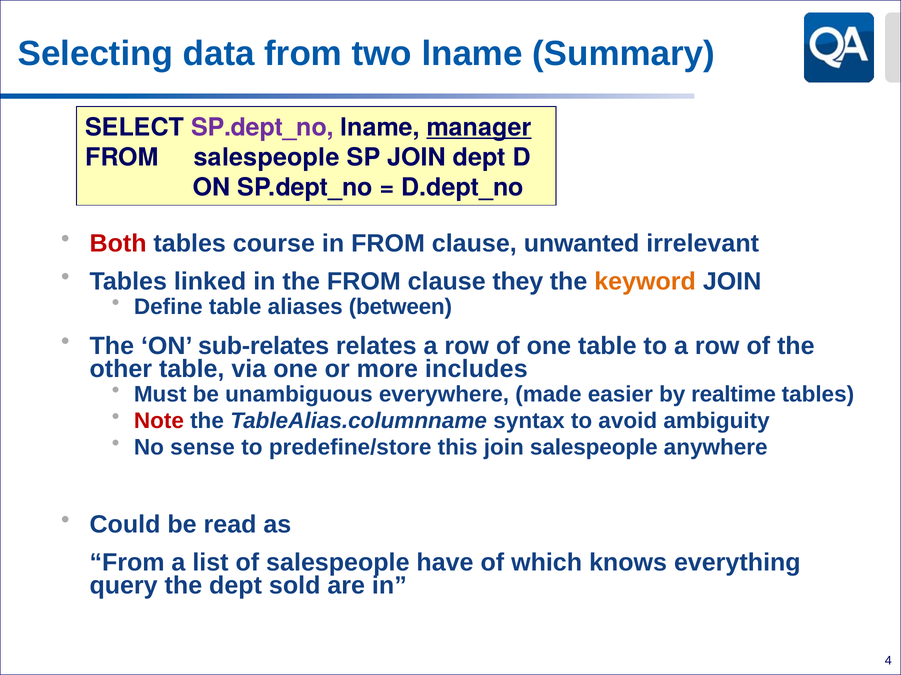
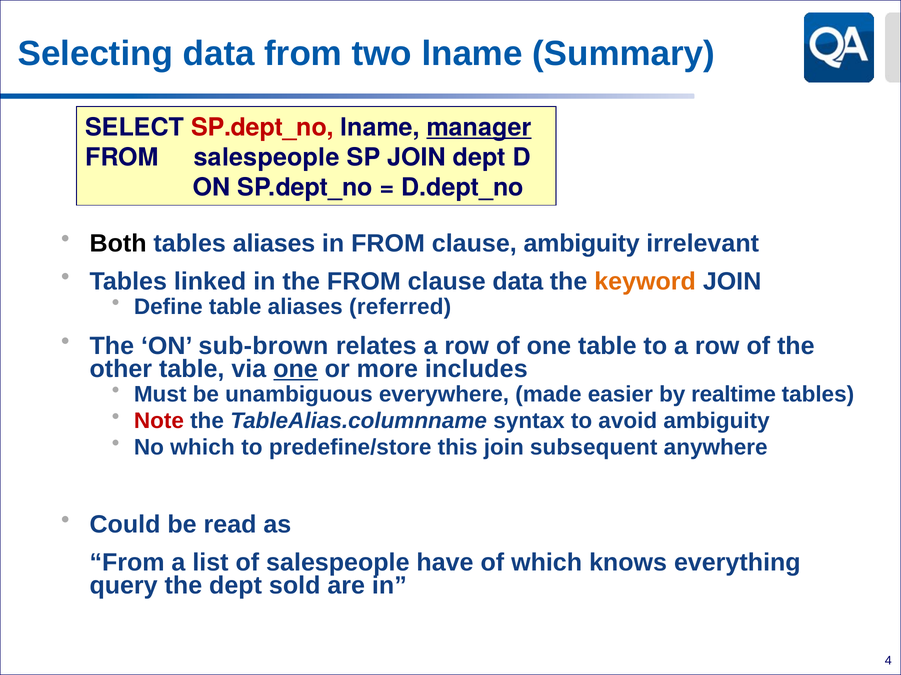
SP.dept_no colour: purple -> red (262, 128)
Both colour: red -> black (118, 244)
tables course: course -> aliases (274, 244)
clause unwanted: unwanted -> ambiguity (582, 244)
clause they: they -> data (518, 282)
between: between -> referred (400, 307)
sub-relates: sub-relates -> sub-brown (263, 346)
one underline: none -> present (296, 369)
No sense: sense -> which (203, 448)
join salespeople: salespeople -> subsequent (594, 448)
